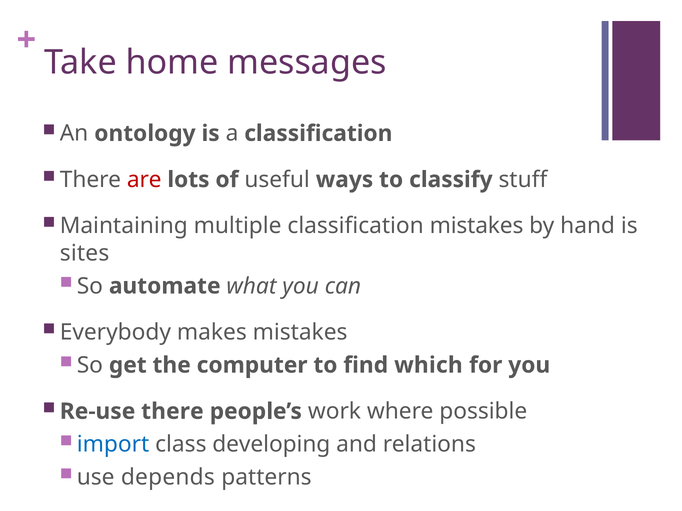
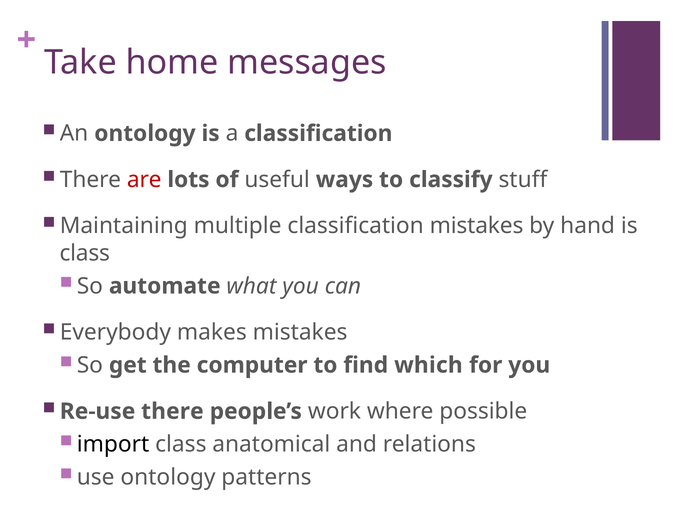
sites: sites -> class (85, 253)
import colour: blue -> black (113, 445)
developing: developing -> anatomical (271, 445)
use depends: depends -> ontology (168, 478)
